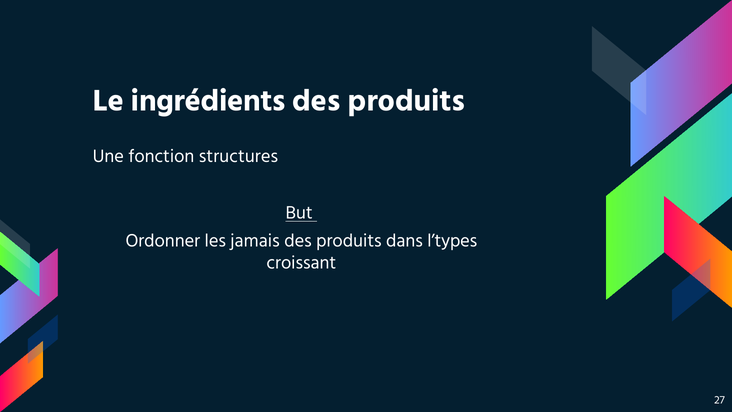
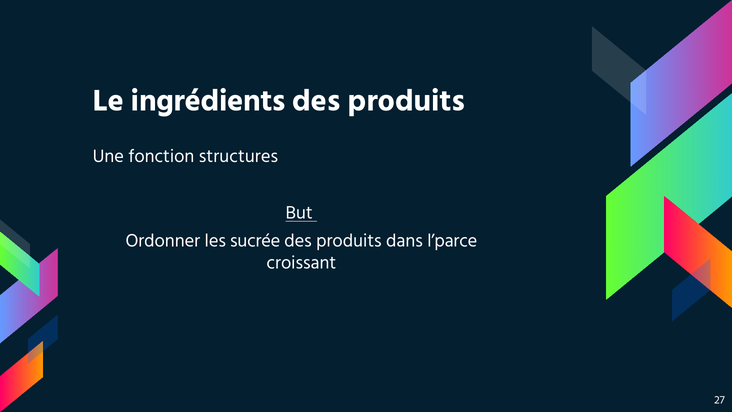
jamais: jamais -> sucrée (255, 240)
l’types: l’types -> l’parce (452, 240)
